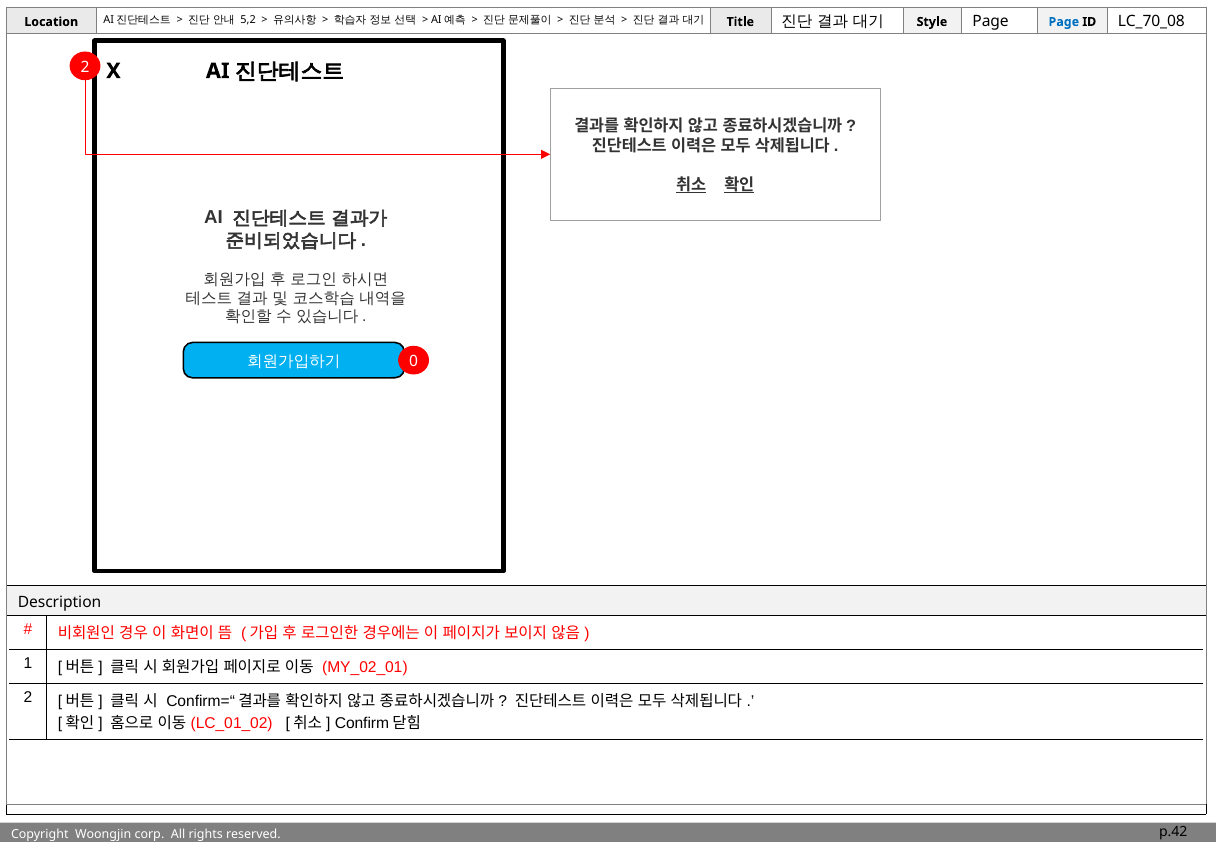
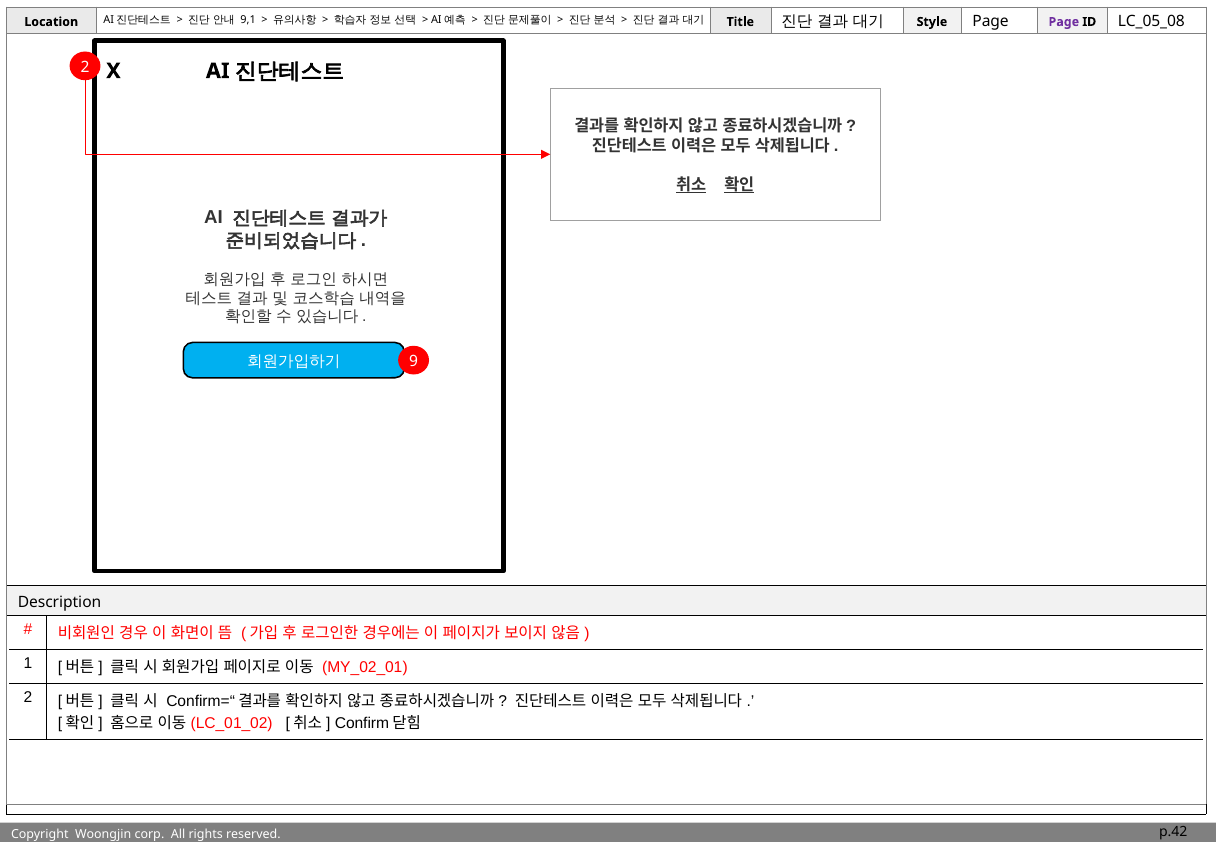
5,2: 5,2 -> 9,1 (248, 20)
LC_70_08: LC_70_08 -> LC_05_08 (1151, 21)
Page colour: blue -> purple (1064, 22)
0: 0 -> 9 (414, 361)
